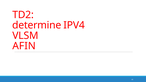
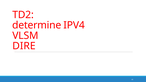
AFIN: AFIN -> DIRE (24, 46)
